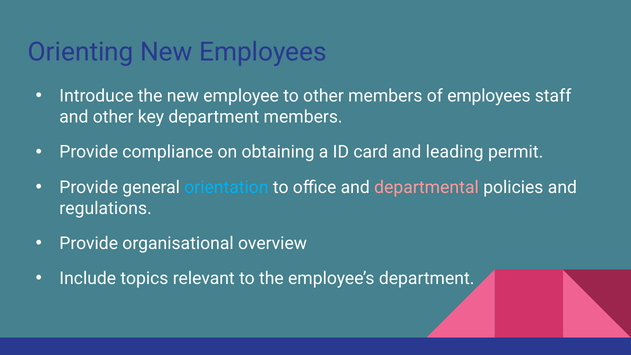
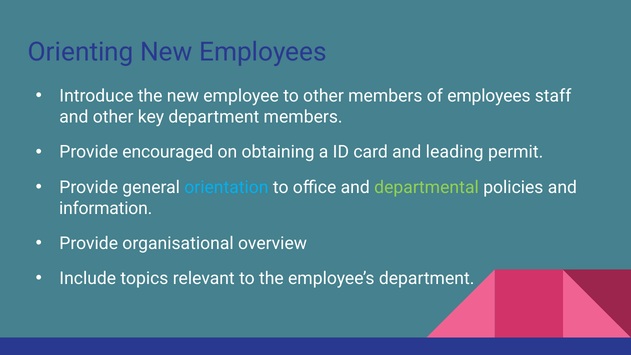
compliance: compliance -> encouraged (168, 152)
departmental colour: pink -> light green (427, 187)
regulations: regulations -> information (106, 208)
